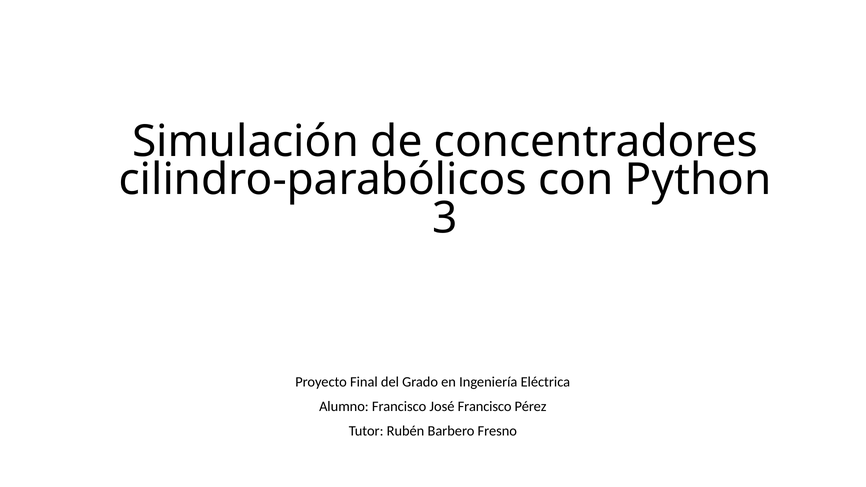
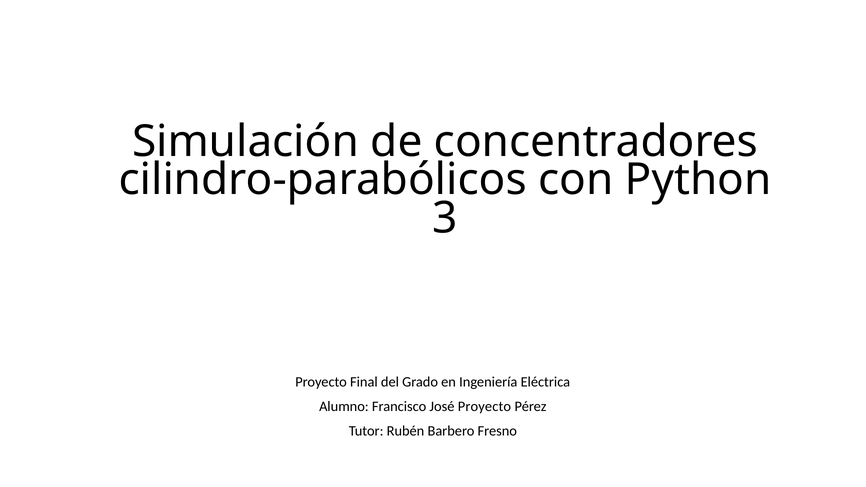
José Francisco: Francisco -> Proyecto (484, 407)
